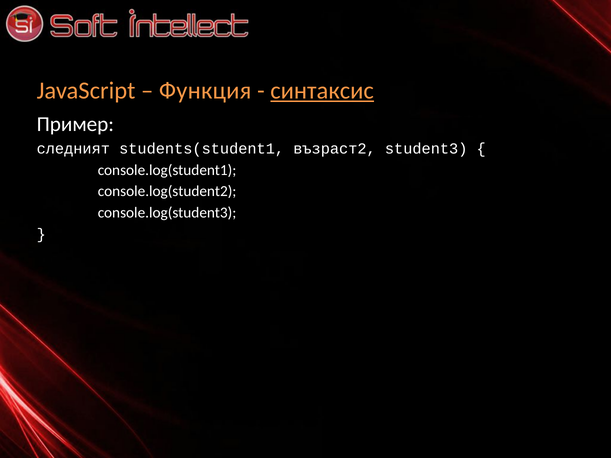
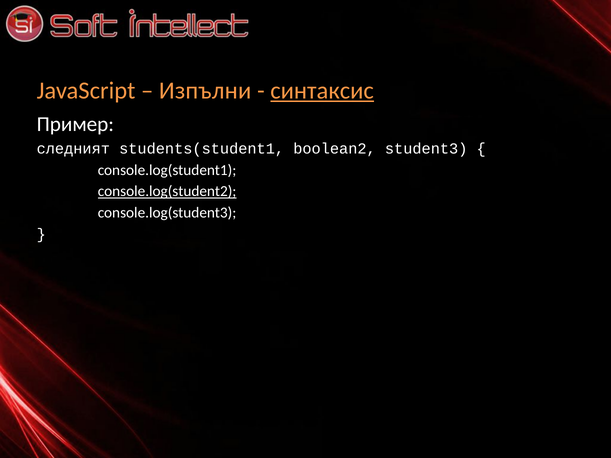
Функция: Функция -> Изпълни (205, 91)
възраст2: възраст2 -> boolean2 (335, 149)
console.log(student2 underline: none -> present (167, 191)
